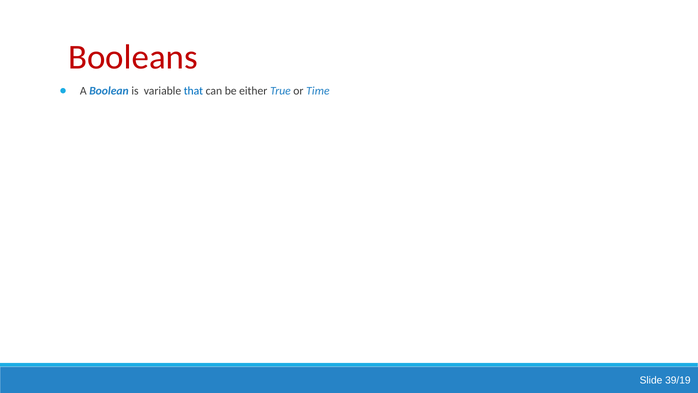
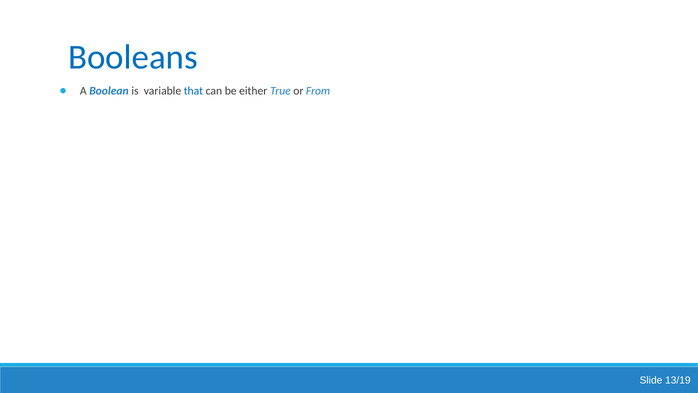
Booleans colour: red -> blue (133, 57)
Time: Time -> From (318, 91)
39/19: 39/19 -> 13/19 (678, 380)
